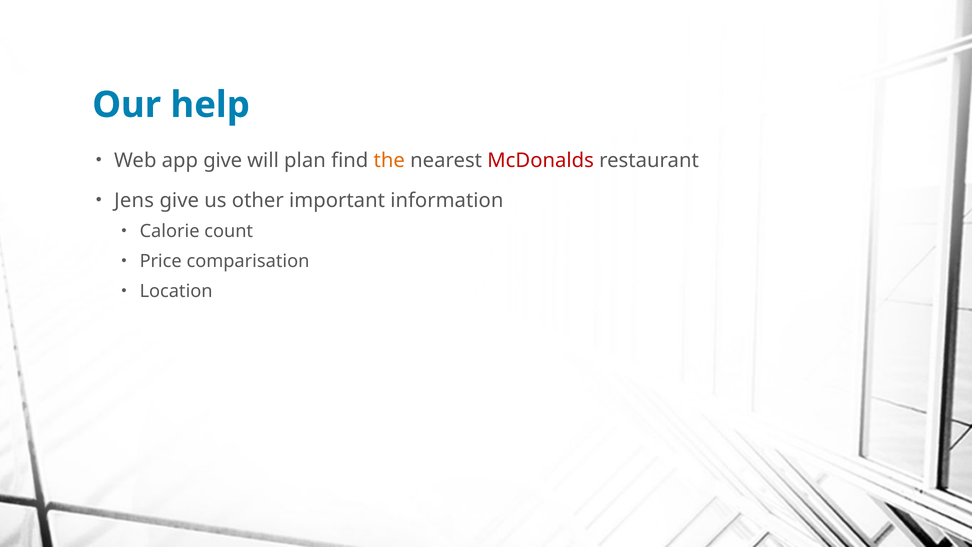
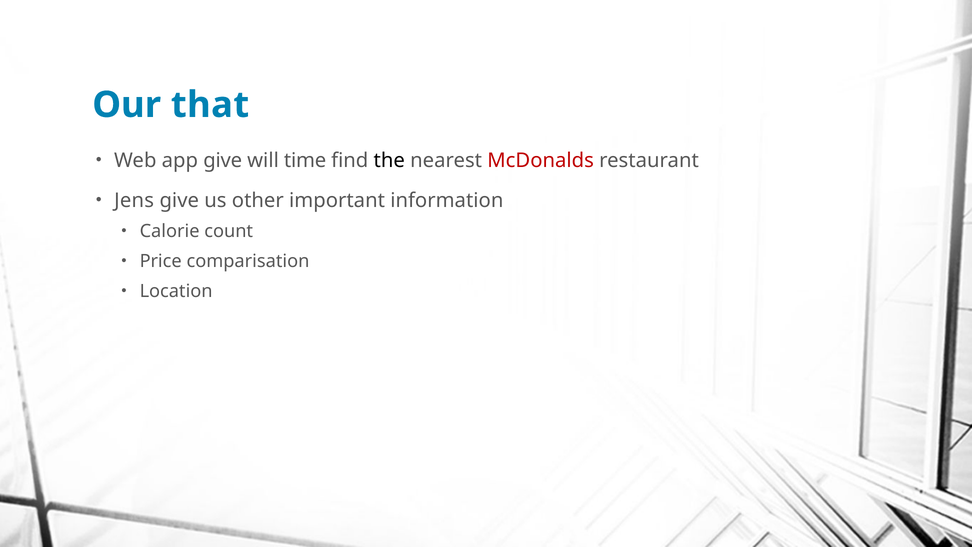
help: help -> that (210, 105)
plan: plan -> time (305, 160)
the colour: orange -> black (389, 160)
